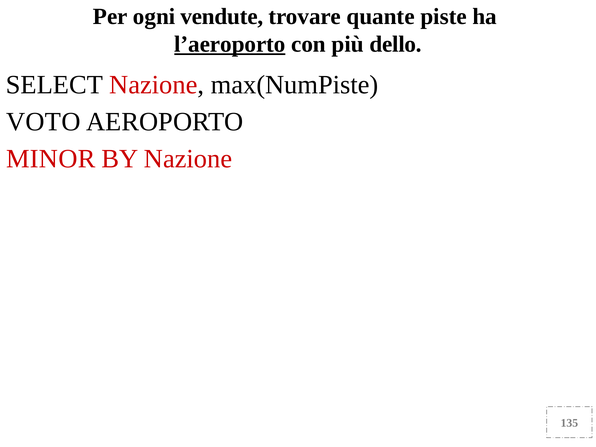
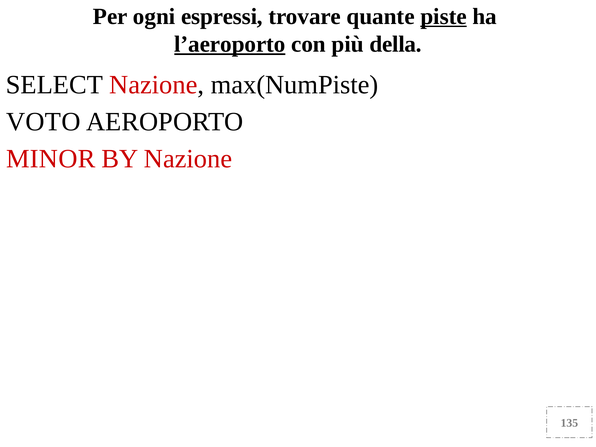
vendute: vendute -> espressi (222, 16)
piste underline: none -> present (444, 16)
dello: dello -> della (396, 44)
